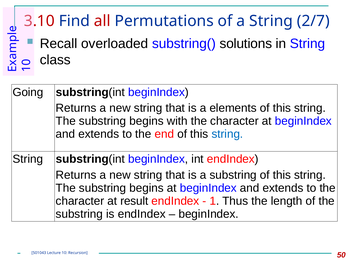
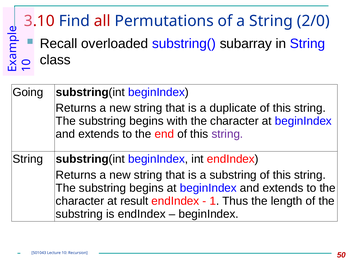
2/7: 2/7 -> 2/0 (313, 21)
solutions: solutions -> subarray (246, 44)
elements: elements -> duplicate (233, 108)
string colour: blue -> purple (227, 134)
